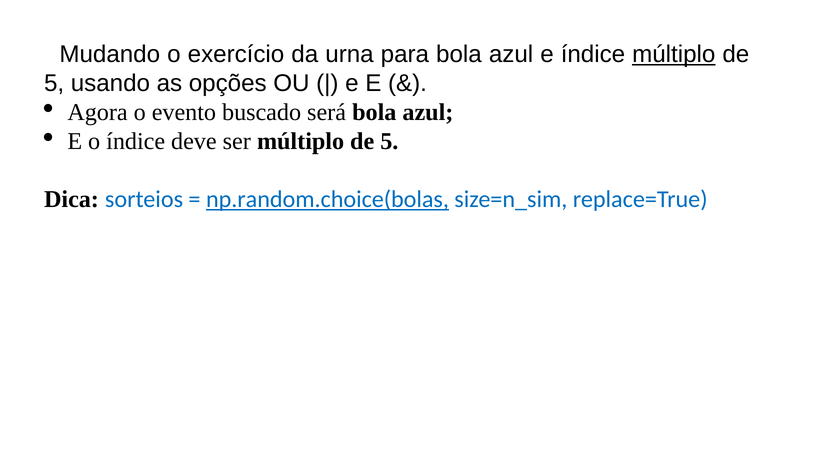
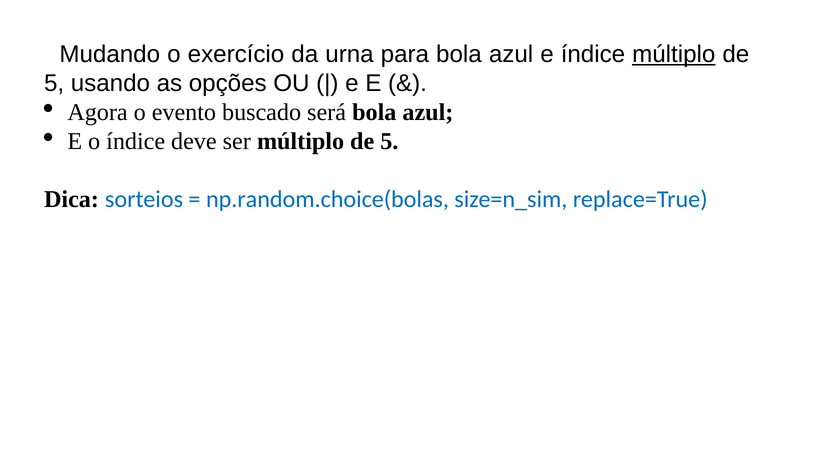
np.random.choice(bolas underline: present -> none (327, 200)
